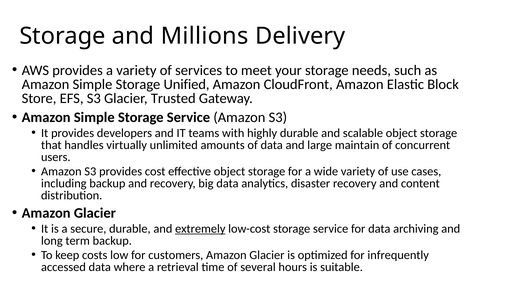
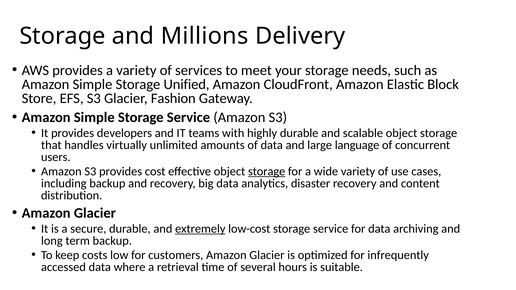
Trusted: Trusted -> Fashion (173, 99)
maintain: maintain -> language (357, 145)
storage underline: none -> present (267, 172)
